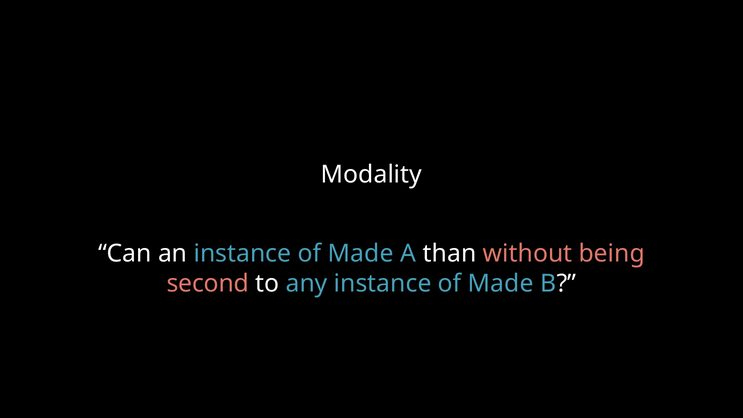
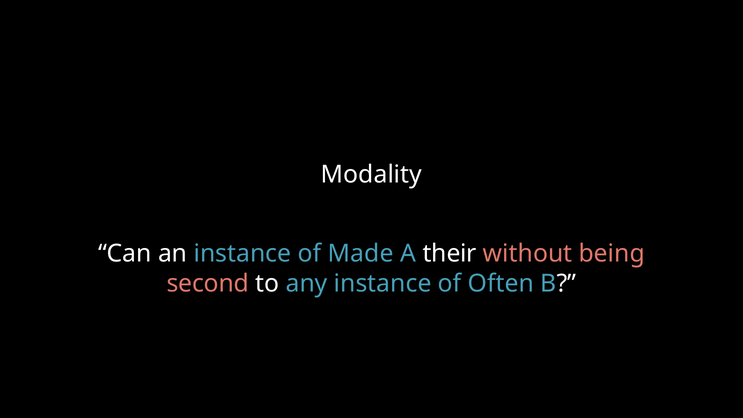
than: than -> their (450, 254)
any instance of Made: Made -> Often (501, 283)
